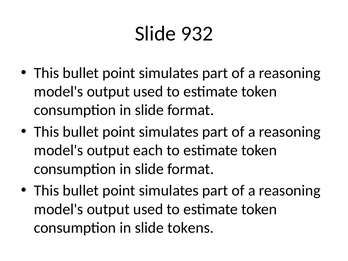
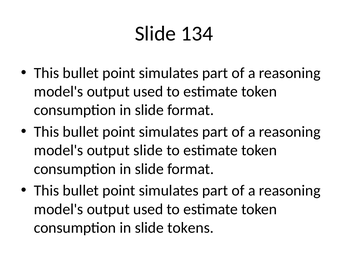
932: 932 -> 134 (197, 34)
output each: each -> slide (148, 150)
